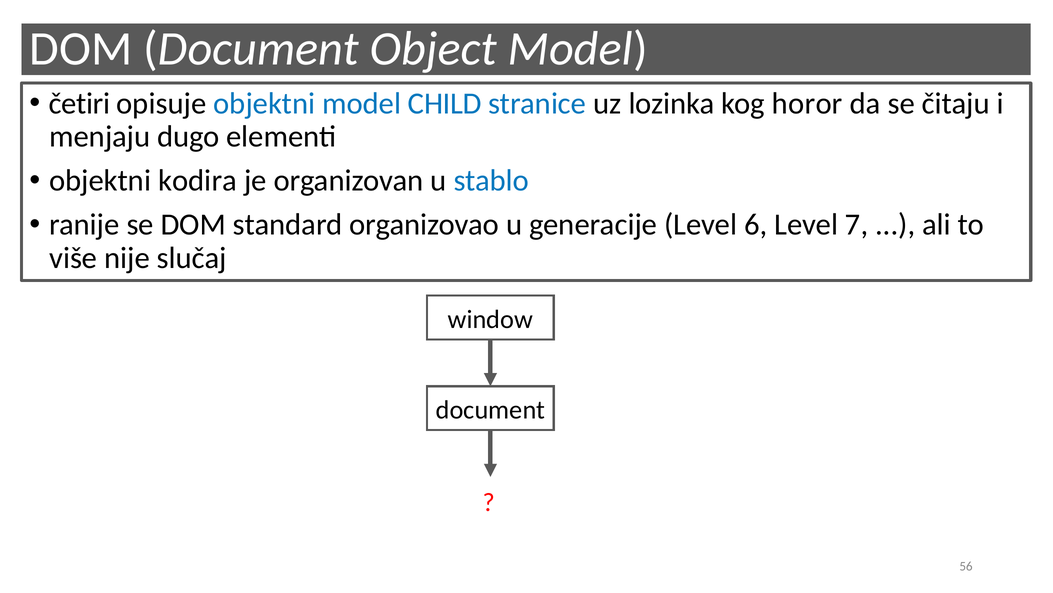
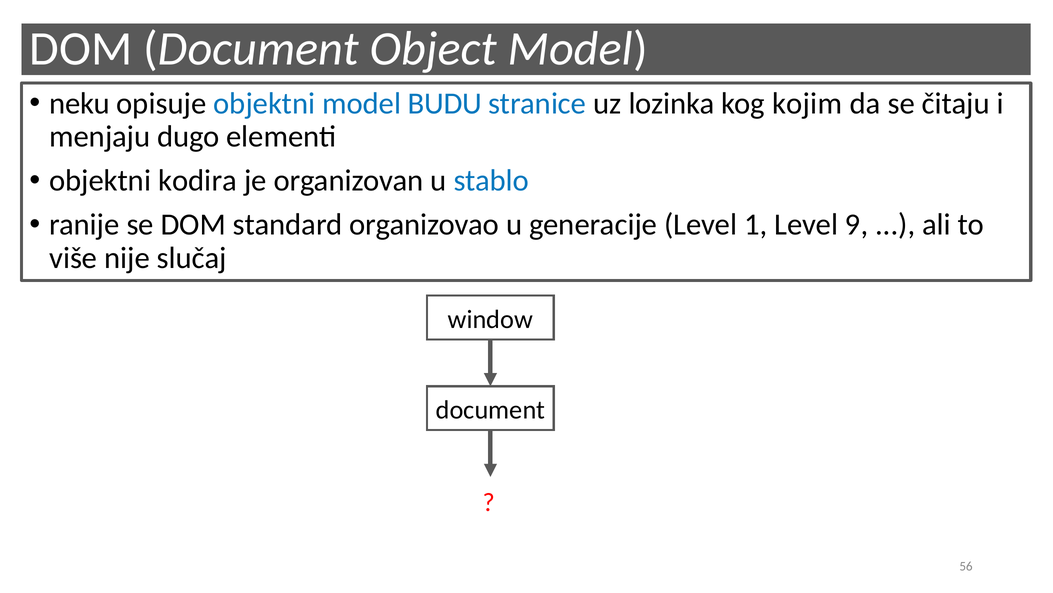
četiri: četiri -> neku (80, 103)
CHILD: CHILD -> BUDU (445, 103)
horor: horor -> kojim (807, 103)
6: 6 -> 1 (756, 225)
7: 7 -> 9 (857, 225)
